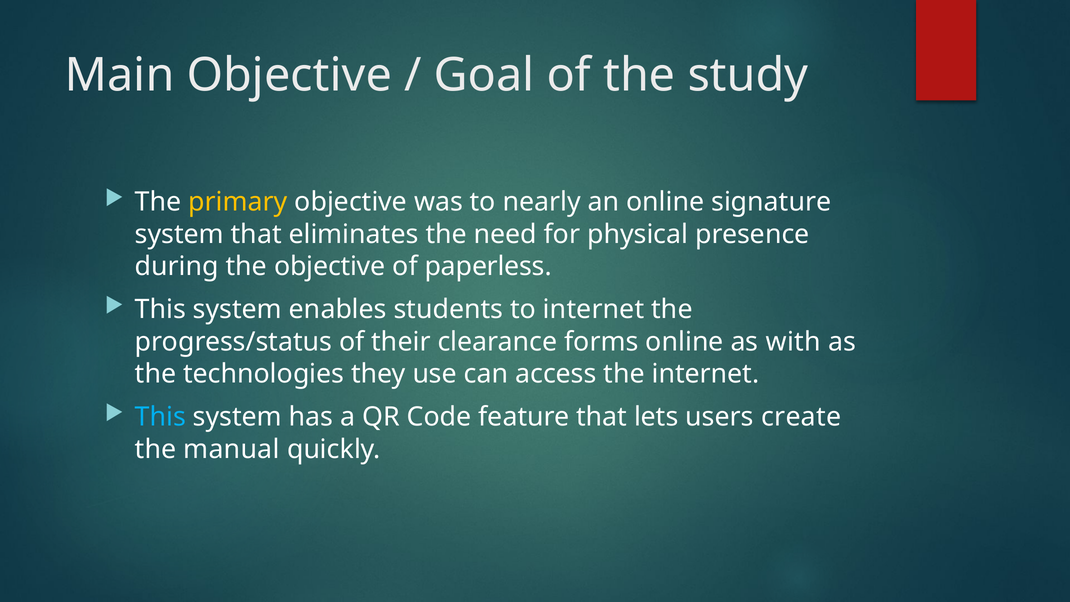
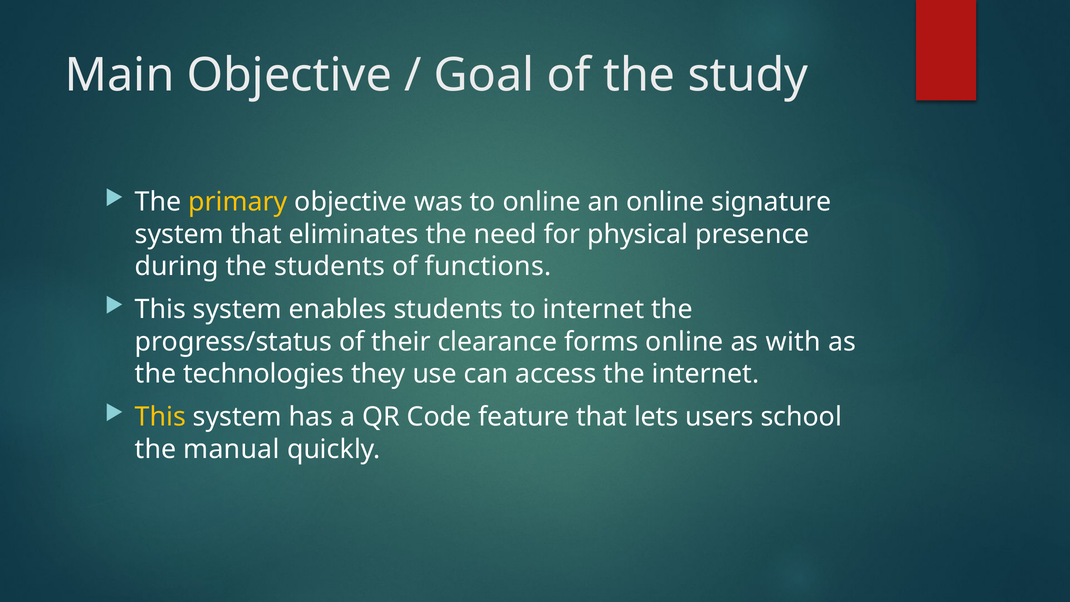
to nearly: nearly -> online (542, 202)
the objective: objective -> students (330, 266)
paperless: paperless -> functions (488, 266)
This colour: light blue -> yellow (161, 417)
create: create -> school (801, 417)
